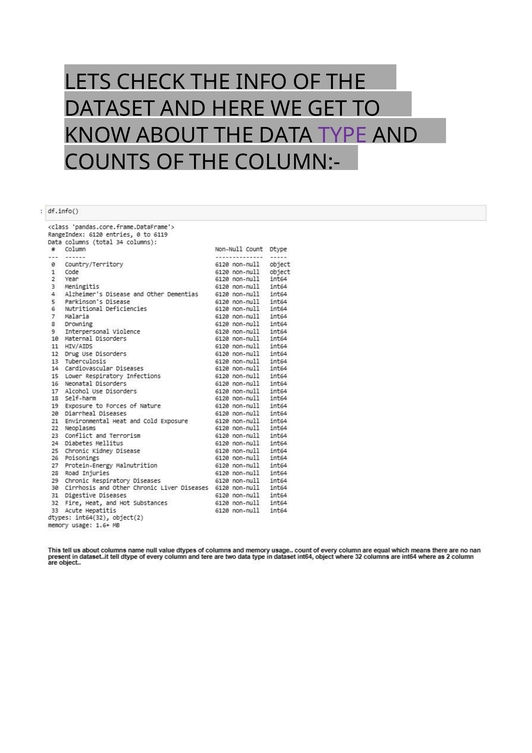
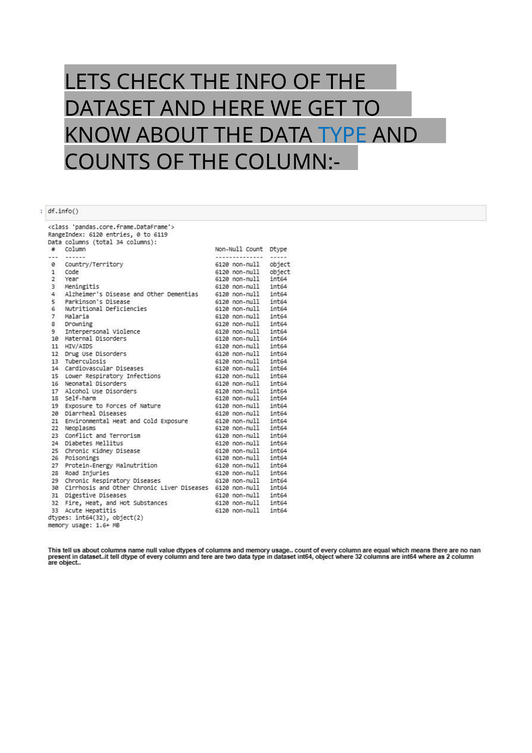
TYPE colour: purple -> blue (343, 135)
